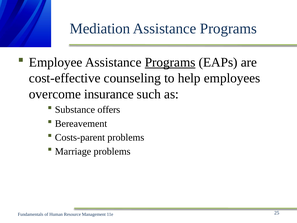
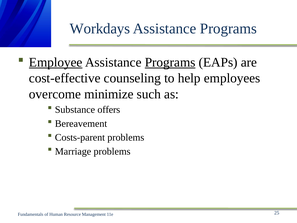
Mediation: Mediation -> Workdays (100, 29)
Employee underline: none -> present (56, 62)
insurance: insurance -> minimize (109, 94)
